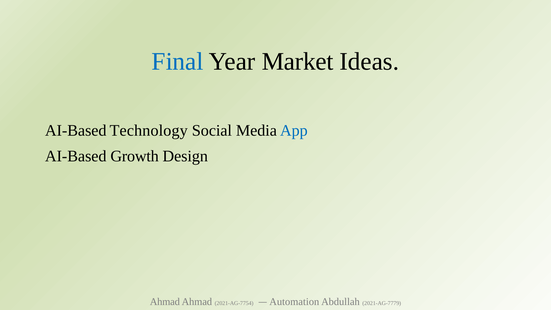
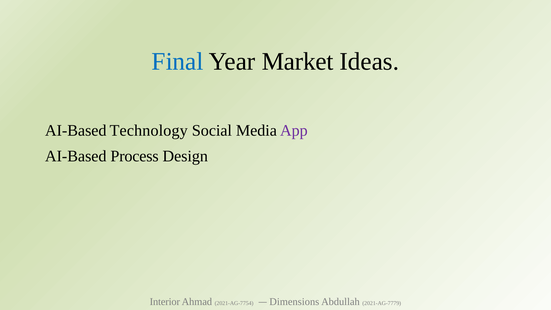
App colour: blue -> purple (294, 131)
Growth: Growth -> Process (135, 156)
Ahmad: Ahmad -> Interior (165, 302)
Automation: Automation -> Dimensions (294, 302)
